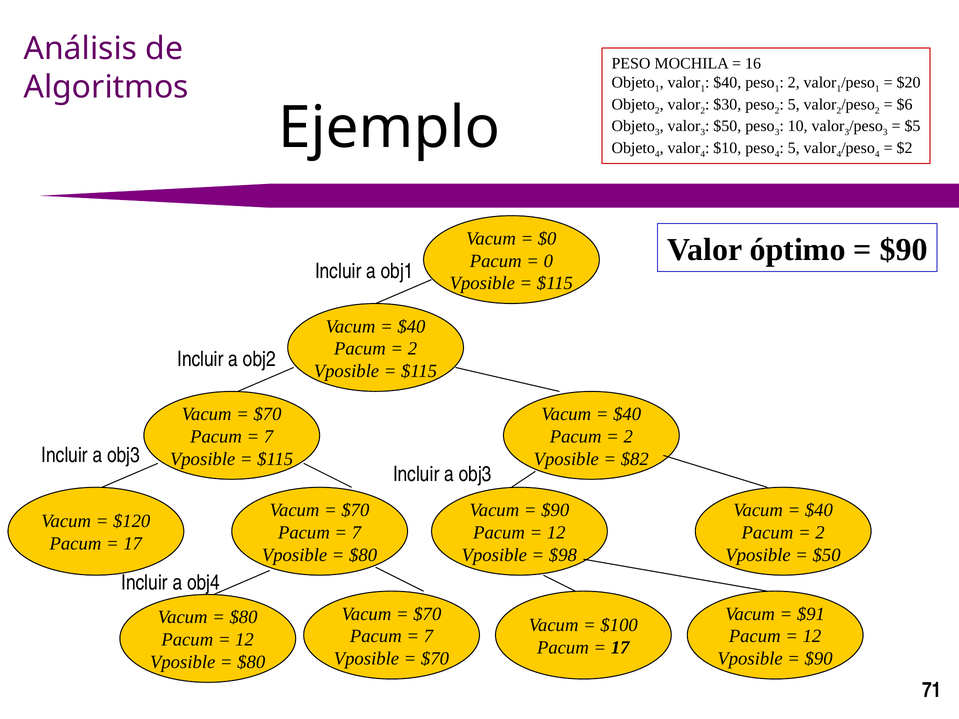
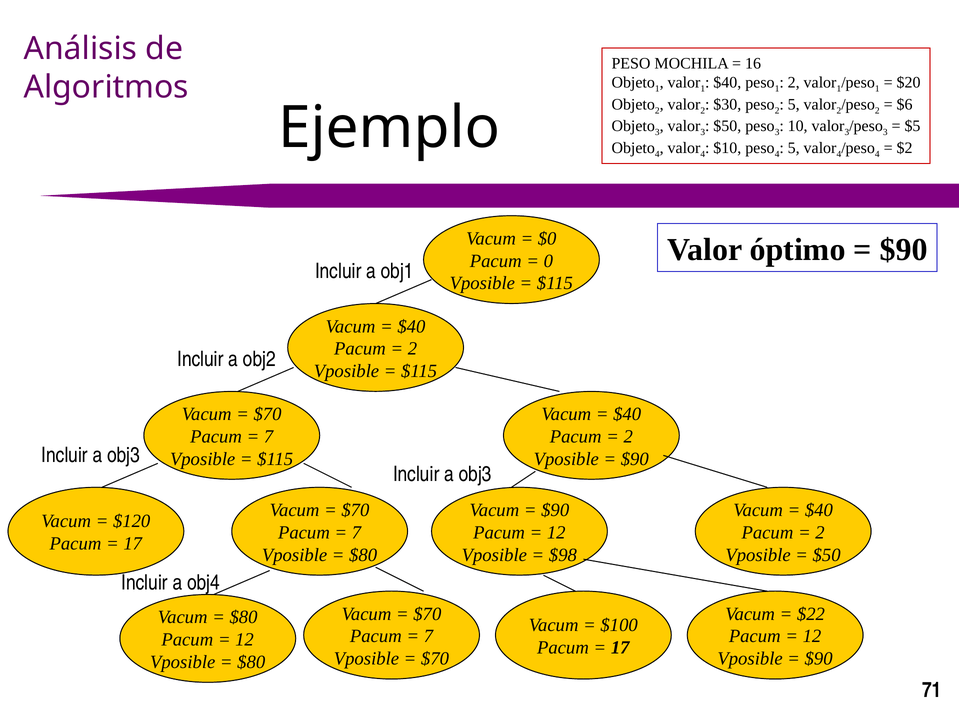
$82: $82 -> $90 (635, 459)
$91: $91 -> $22 (811, 614)
